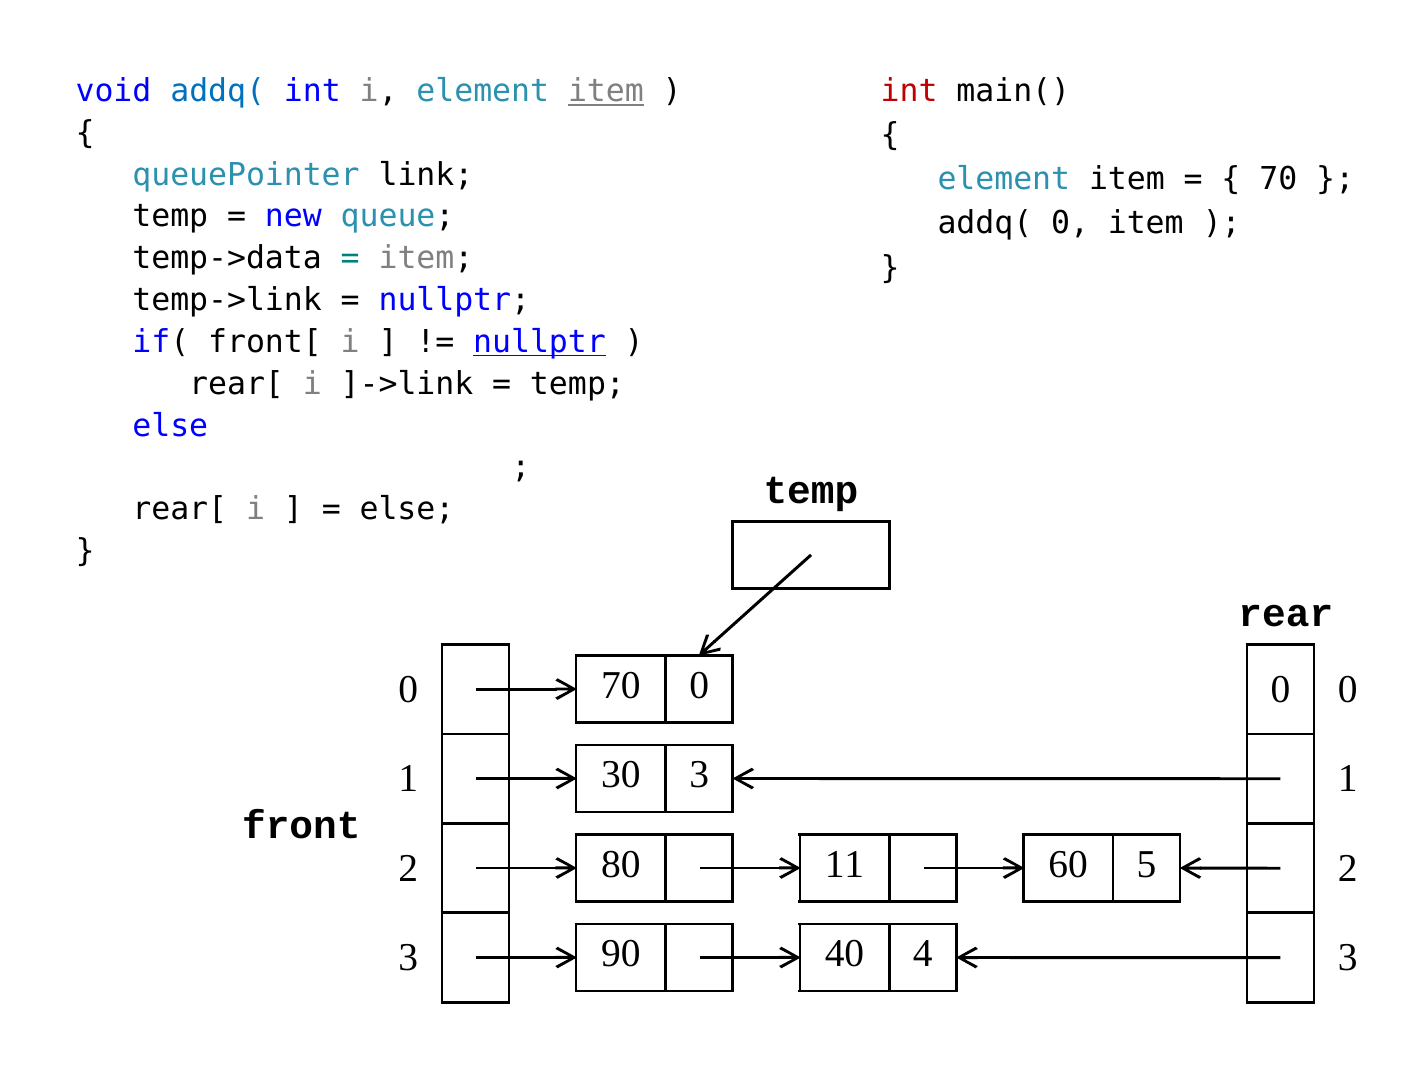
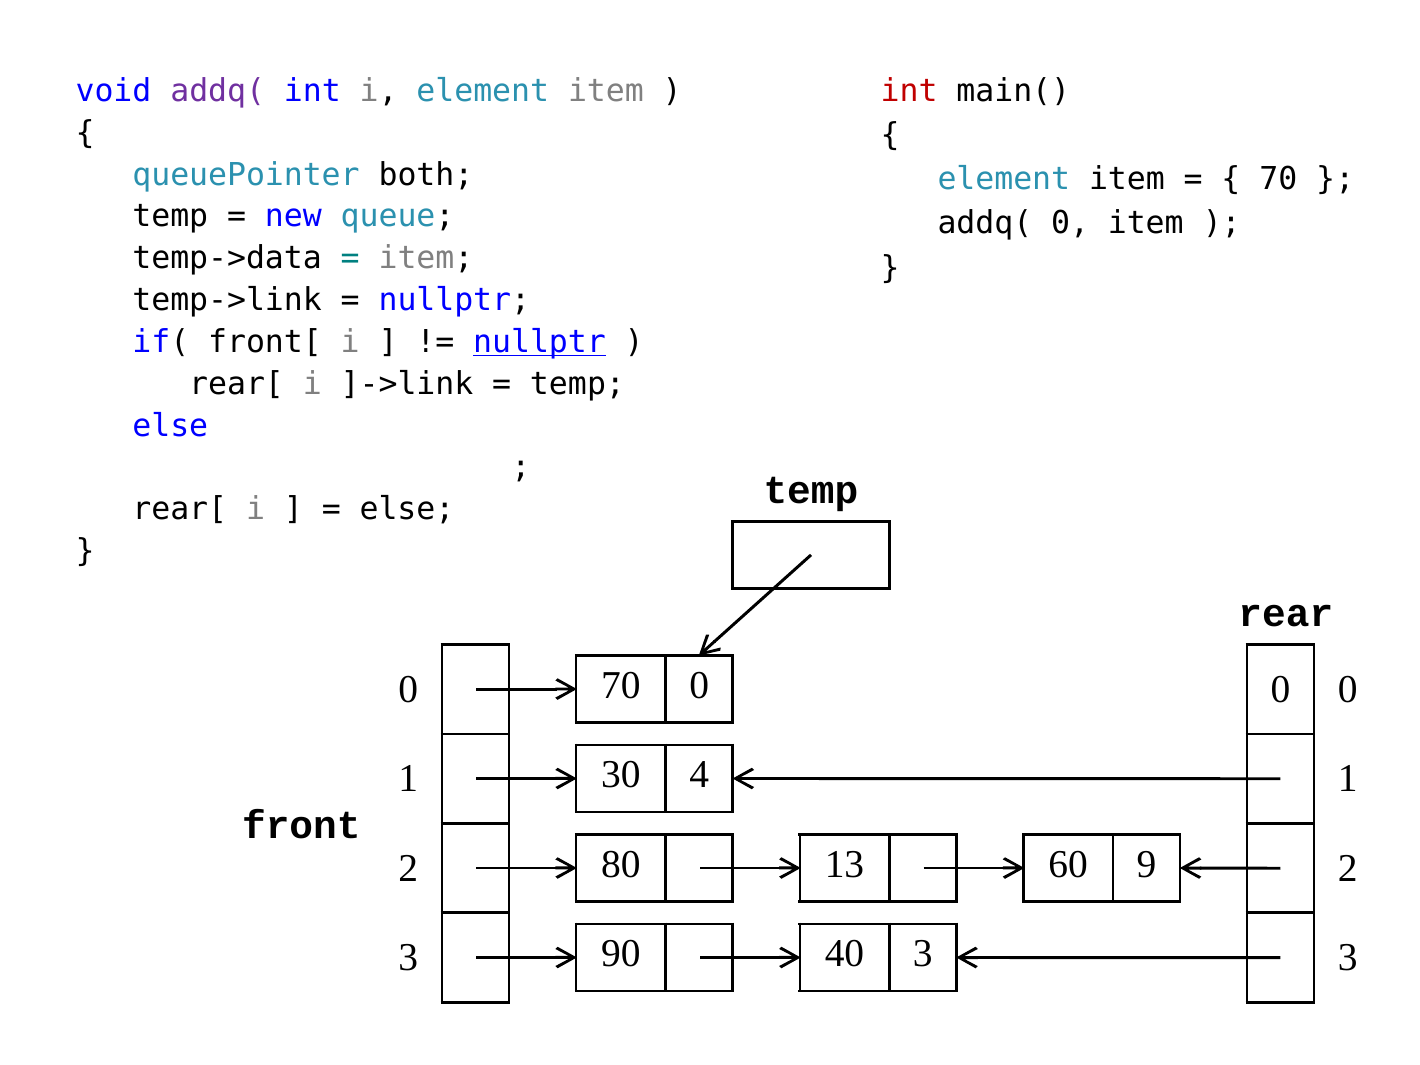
addq( colour: blue -> purple (218, 91)
item underline: present -> none (606, 91)
link: link -> both (426, 175)
30 3: 3 -> 4 (699, 775)
11: 11 -> 13 (844, 864)
5: 5 -> 9 (1146, 864)
40 4: 4 -> 3 (923, 954)
